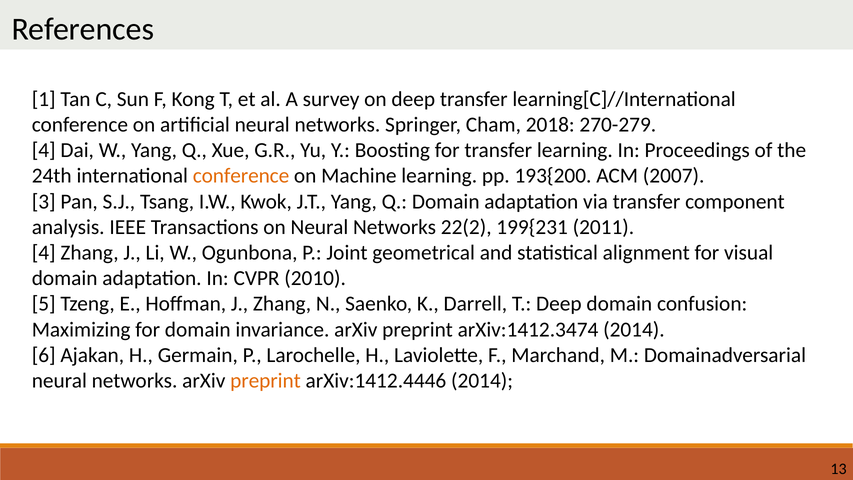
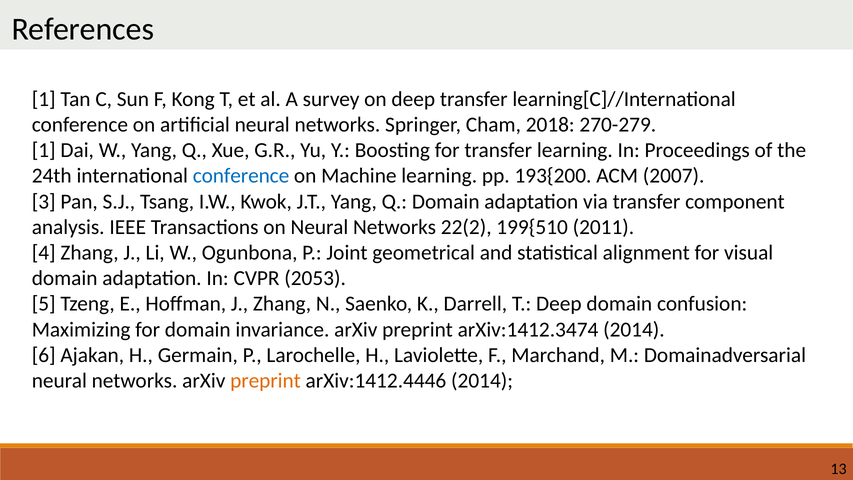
4: 4 -> 1 (44, 150)
conference colour: orange -> blue (241, 176)
199{231: 199{231 -> 199{510 (532, 227)
2010: 2010 -> 2053 (315, 278)
